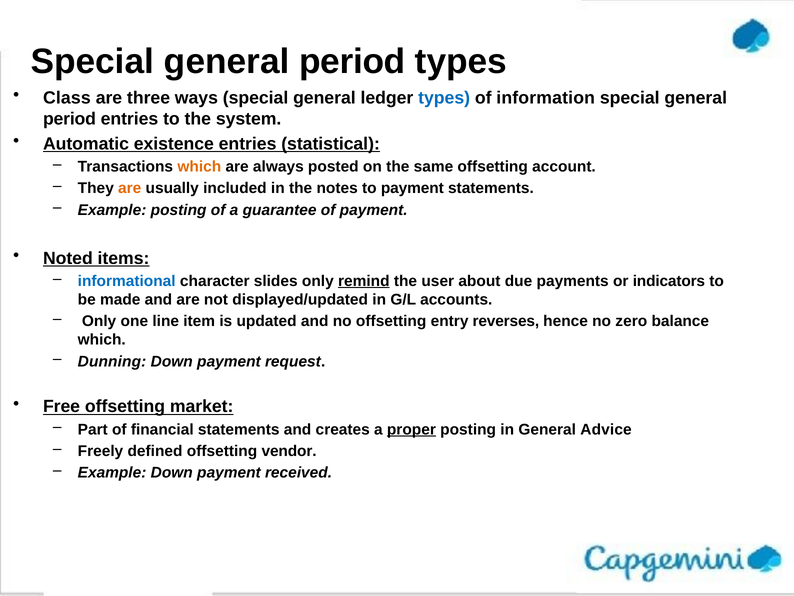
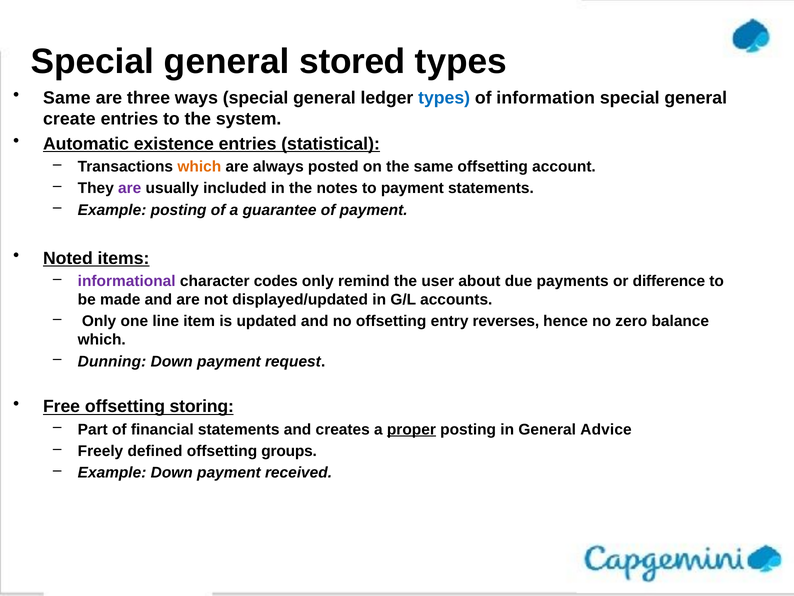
period: period -> stored (352, 62)
Class: Class -> Same (67, 98)
period: period -> create (69, 119)
are colour: orange -> purple (130, 188)
informational colour: blue -> purple (127, 281)
slides: slides -> codes (276, 281)
remind underline: present -> none (364, 281)
indicators: indicators -> difference (669, 281)
market: market -> storing (202, 406)
vendor: vendor -> groups (289, 451)
